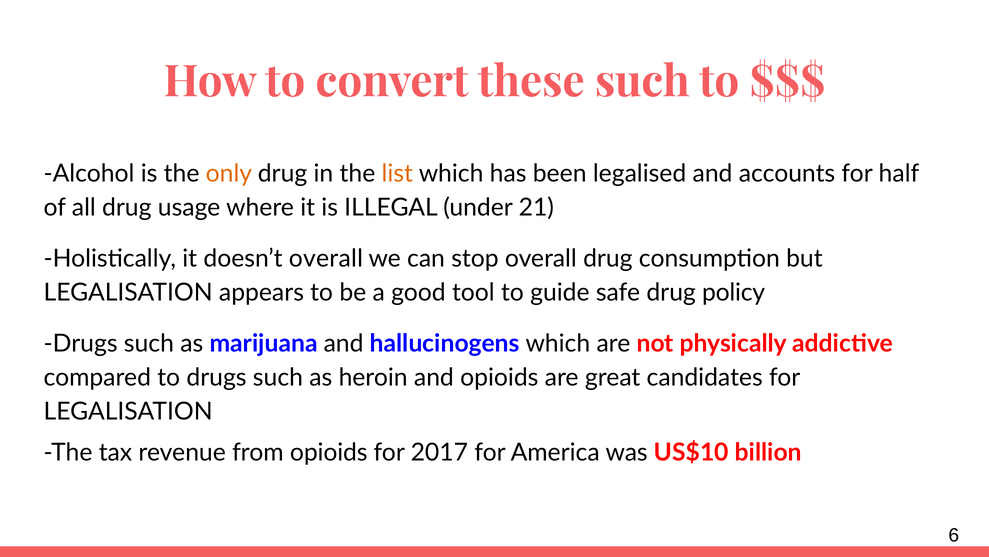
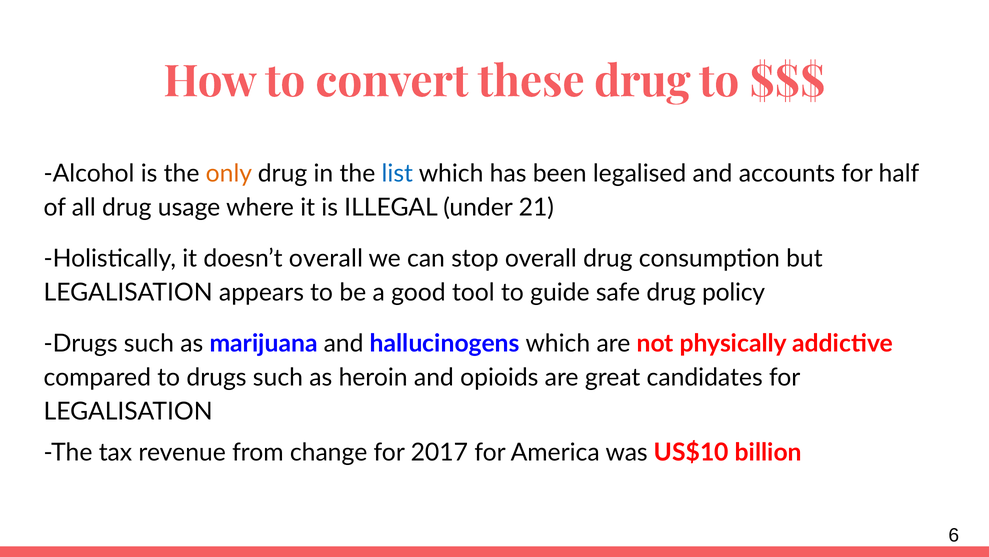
these such: such -> drug (642, 82)
list colour: orange -> blue (397, 173)
from opioids: opioids -> change (329, 452)
